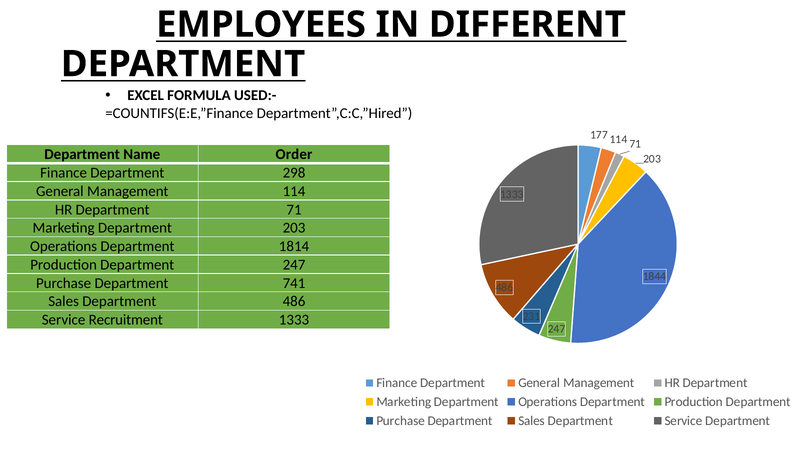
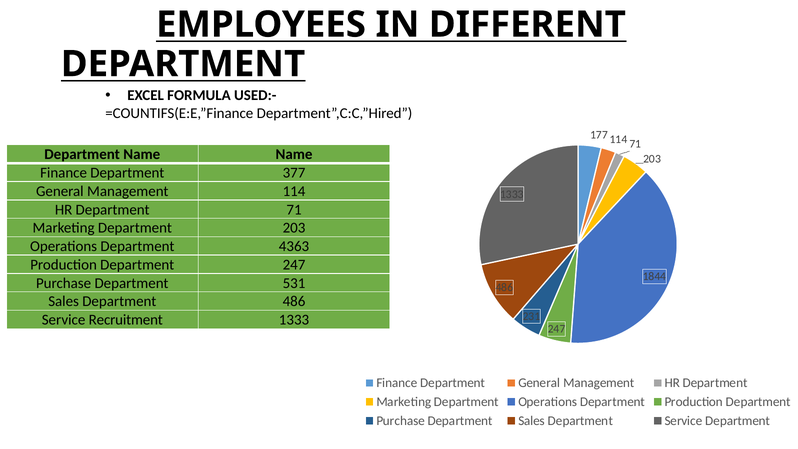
Name Order: Order -> Name (294, 154)
298: 298 -> 377 (294, 173)
1814: 1814 -> 4363 (294, 246)
741: 741 -> 531 (294, 283)
